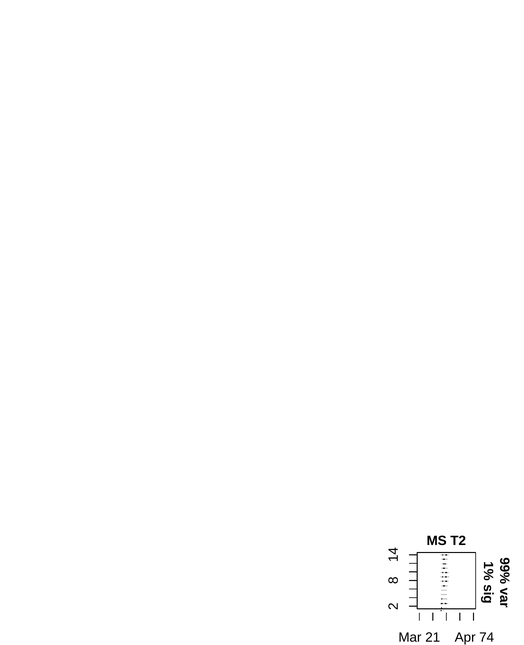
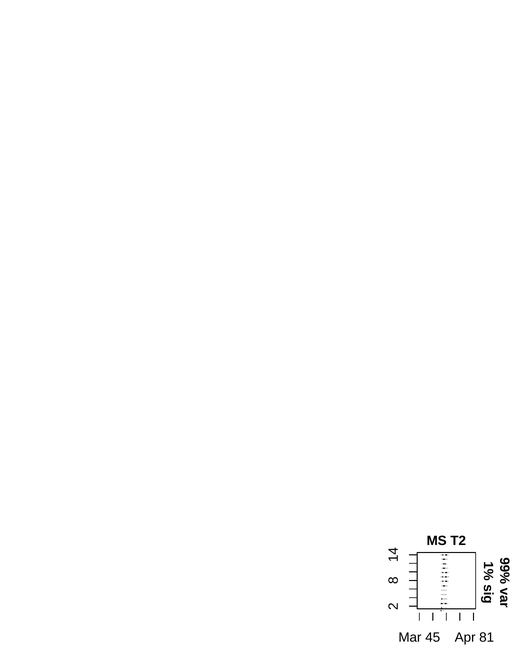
21: 21 -> 45 (433, 637)
74: 74 -> 81 (487, 637)
